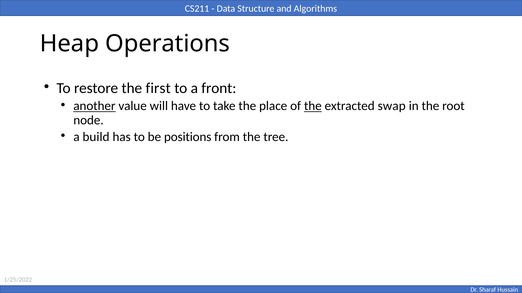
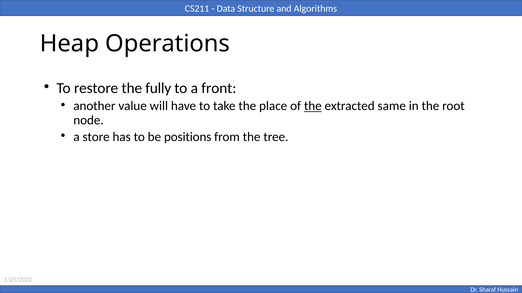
first: first -> fully (158, 88)
another underline: present -> none (94, 106)
swap: swap -> same (392, 106)
build: build -> store (96, 137)
